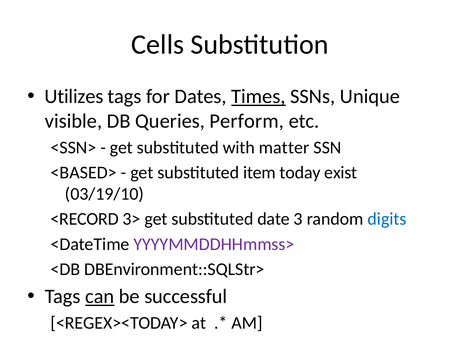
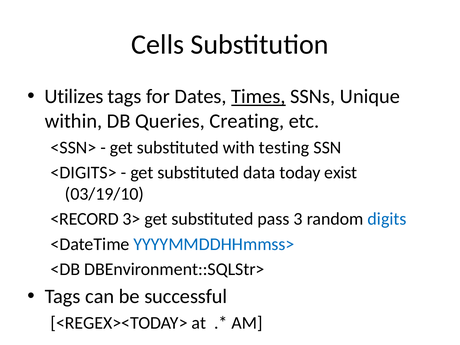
visible: visible -> within (74, 121)
Perform: Perform -> Creating (247, 121)
matter: matter -> testing (284, 147)
<BASED>: <BASED> -> <DIGITS> (84, 173)
item: item -> data (259, 173)
date: date -> pass (273, 219)
YYYYMMDDHHmmss> colour: purple -> blue (214, 244)
can underline: present -> none (100, 296)
